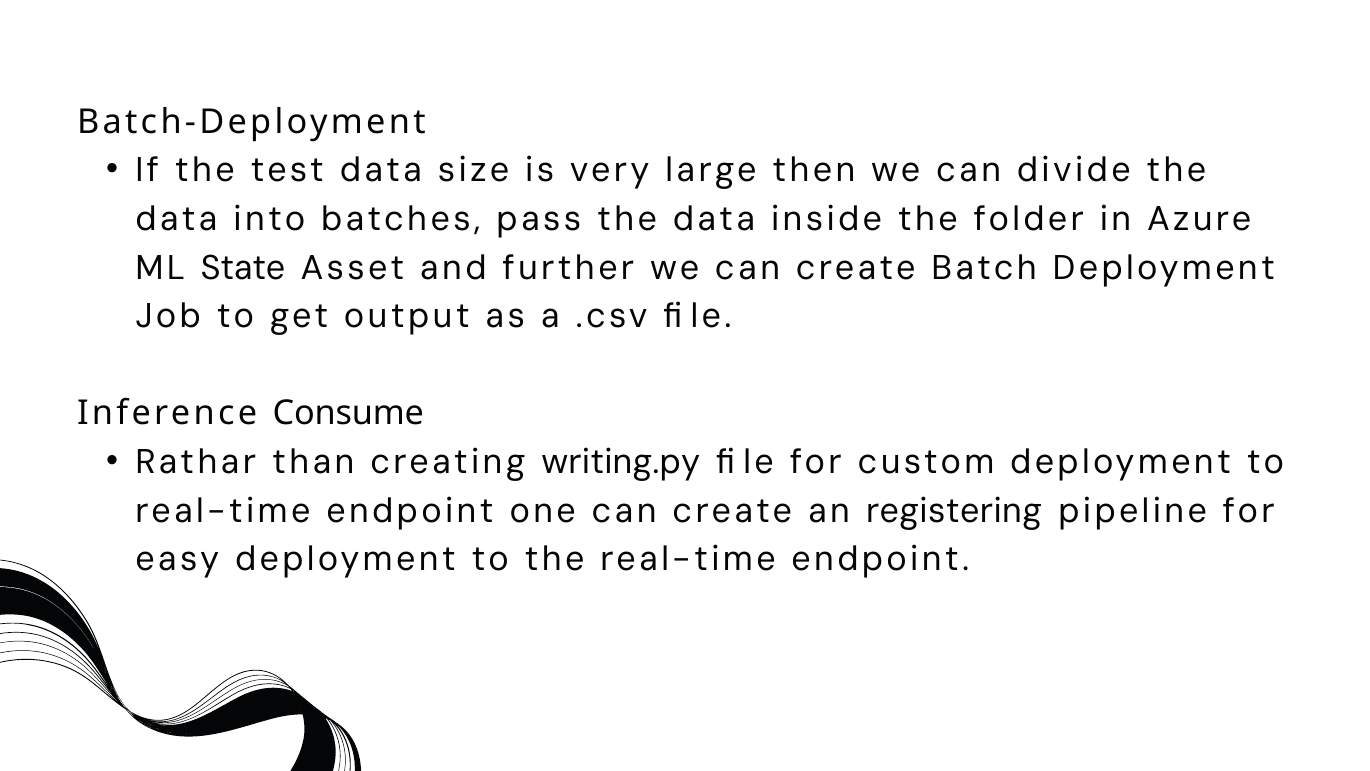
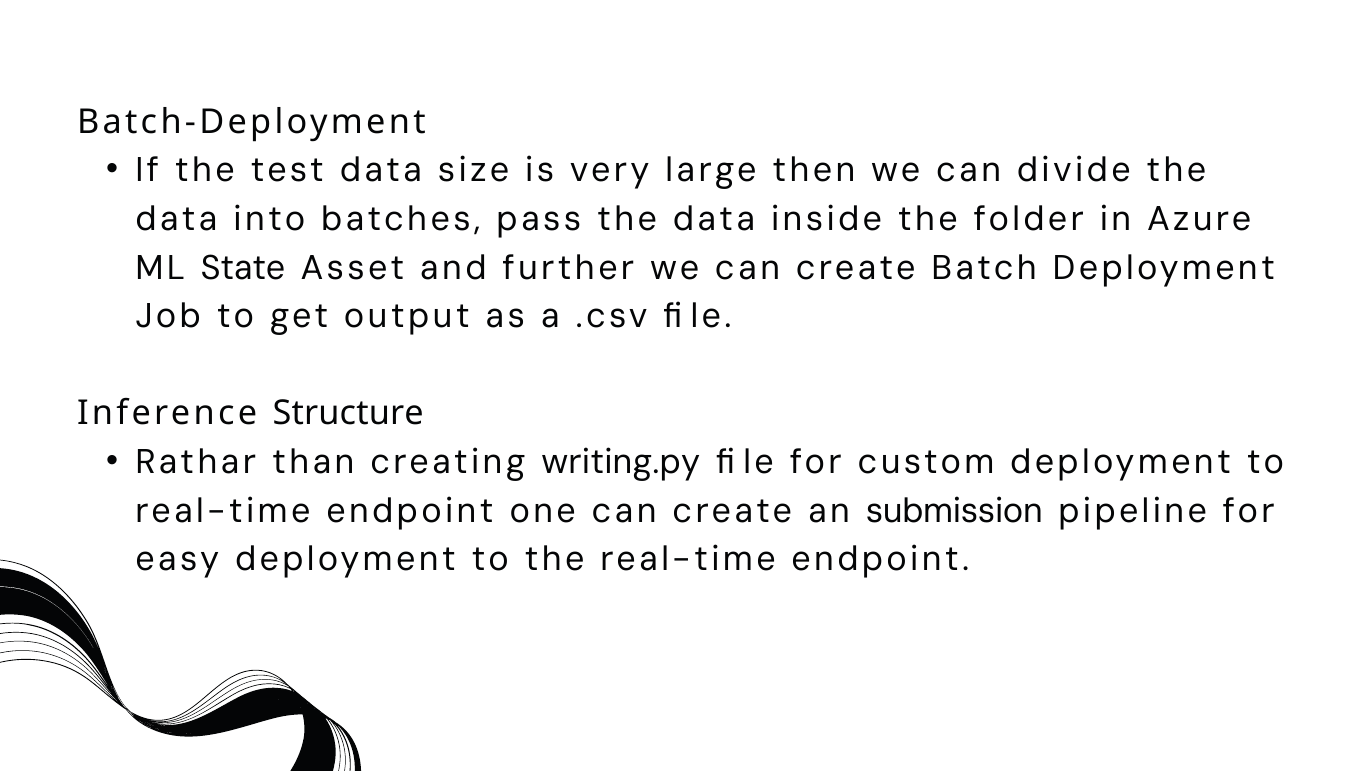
Consume: Consume -> Structure (348, 413)
registering: registering -> submission (954, 511)
